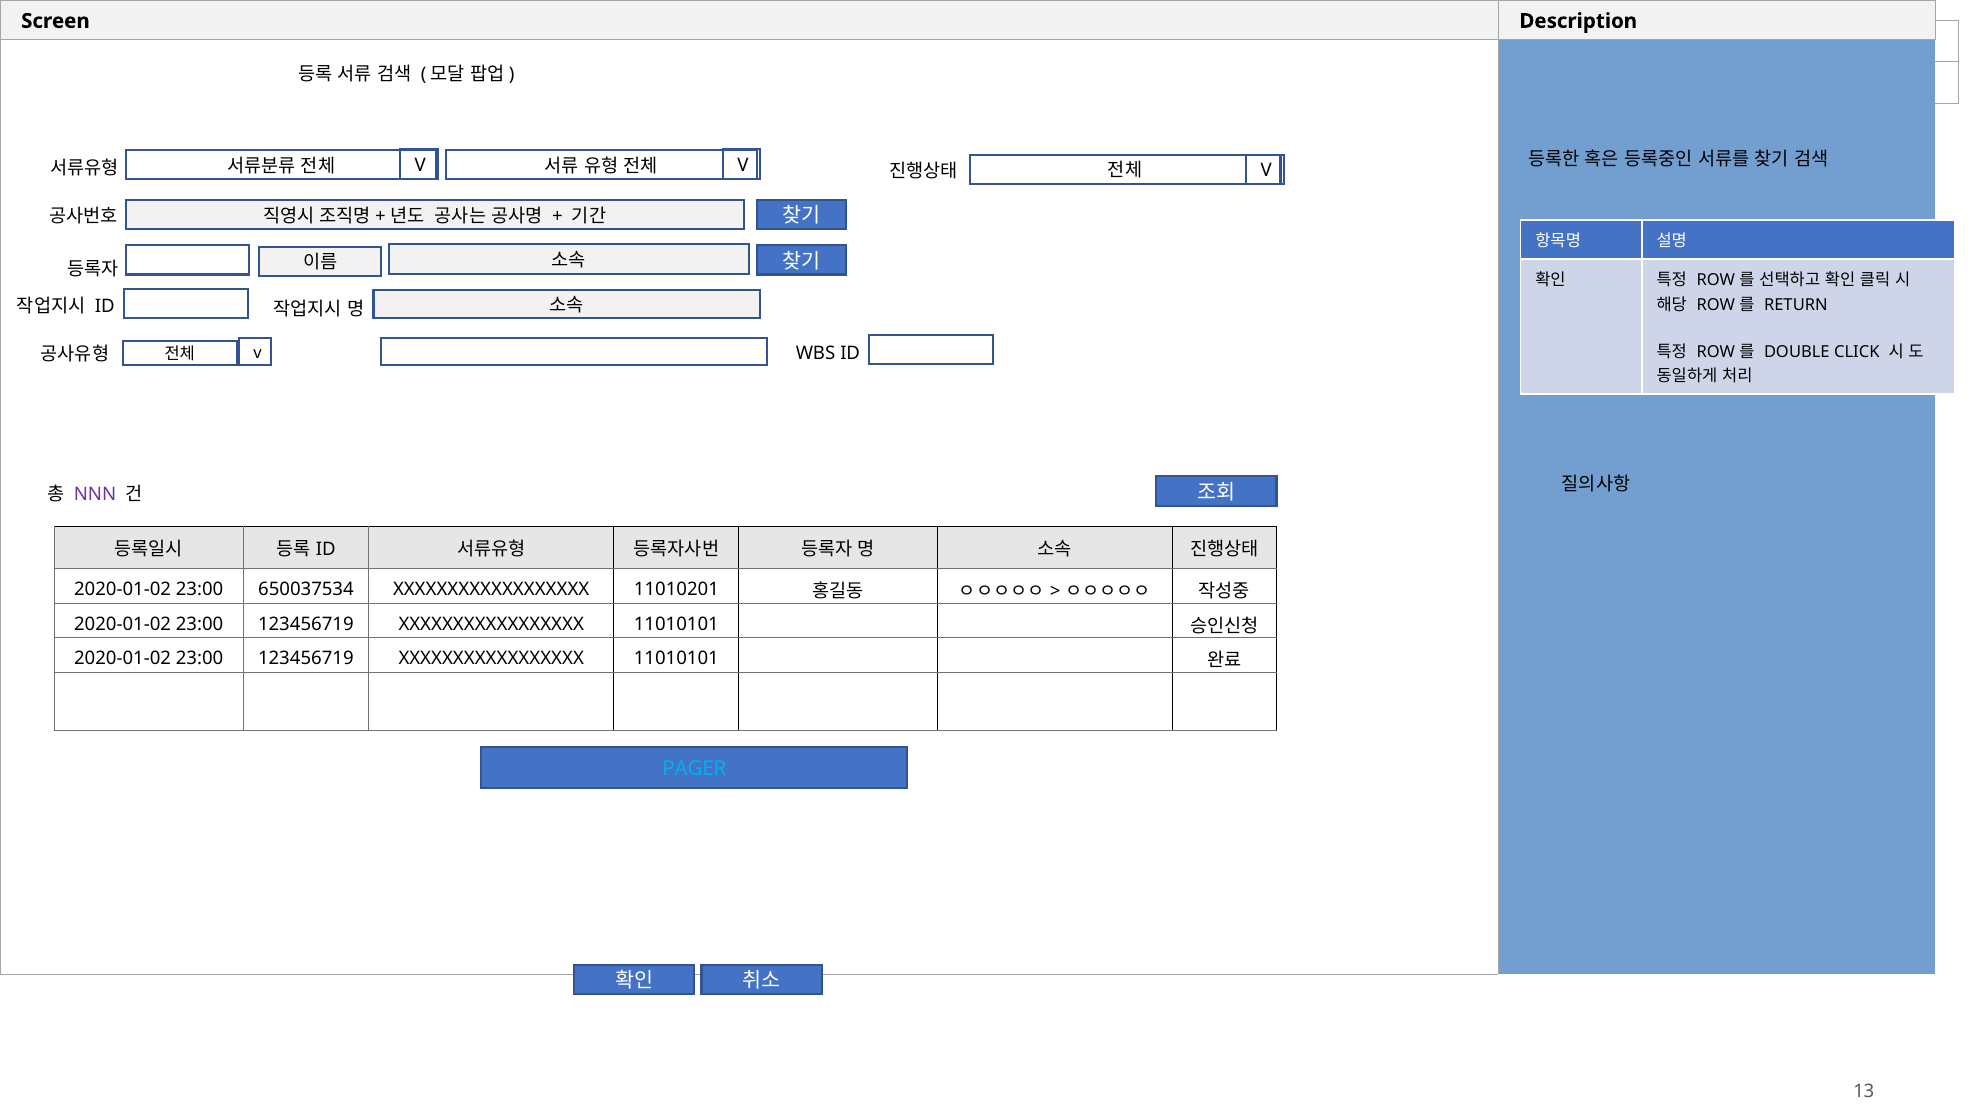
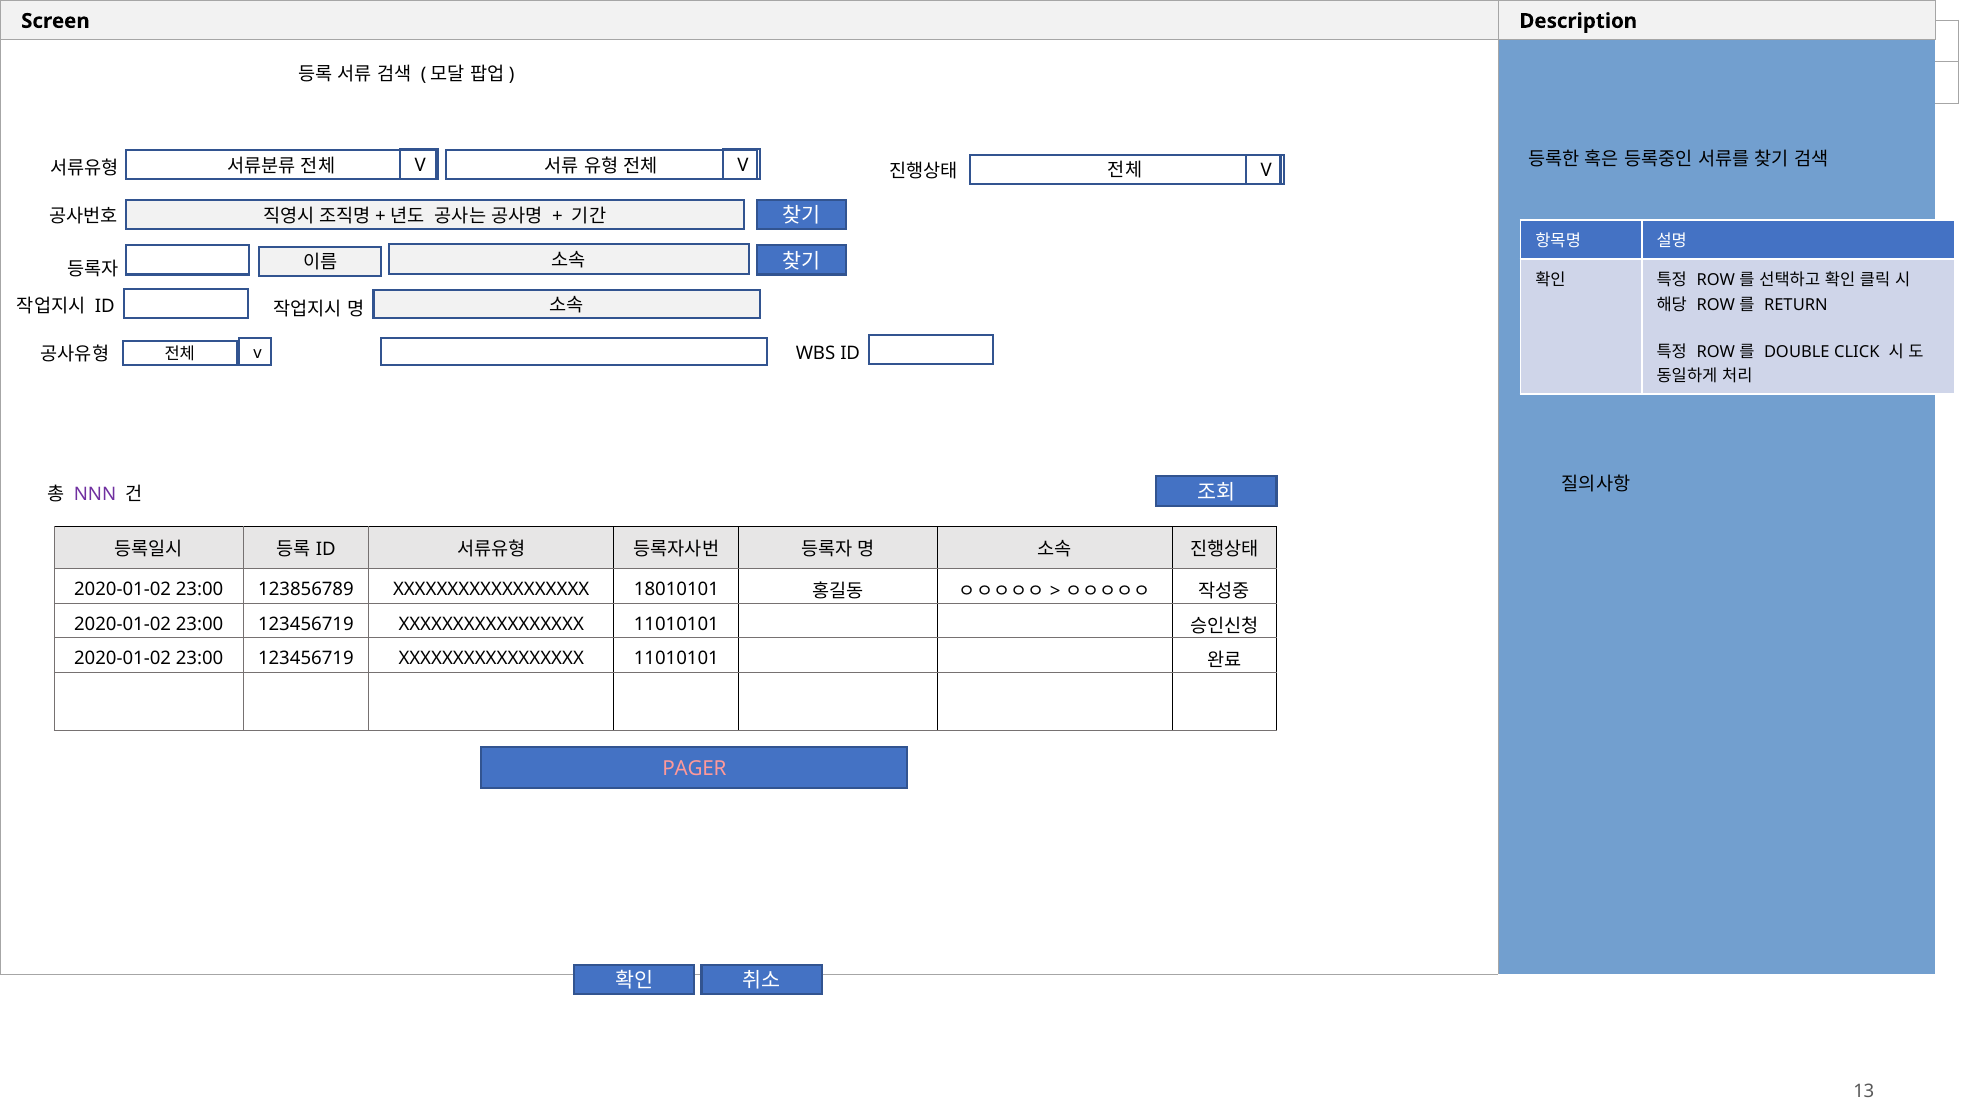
650037534: 650037534 -> 123856789 (306, 590)
11010201: 11010201 -> 18010101 (676, 590)
PAGER colour: light blue -> pink (694, 769)
